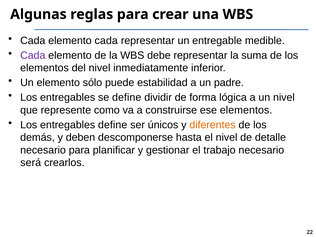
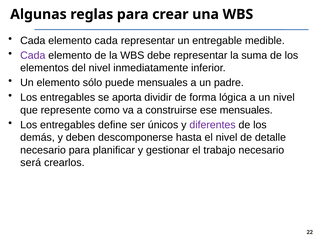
puede estabilidad: estabilidad -> mensuales (162, 83)
se define: define -> aporta (127, 97)
ese elementos: elementos -> mensuales (246, 110)
diferentes colour: orange -> purple (213, 125)
